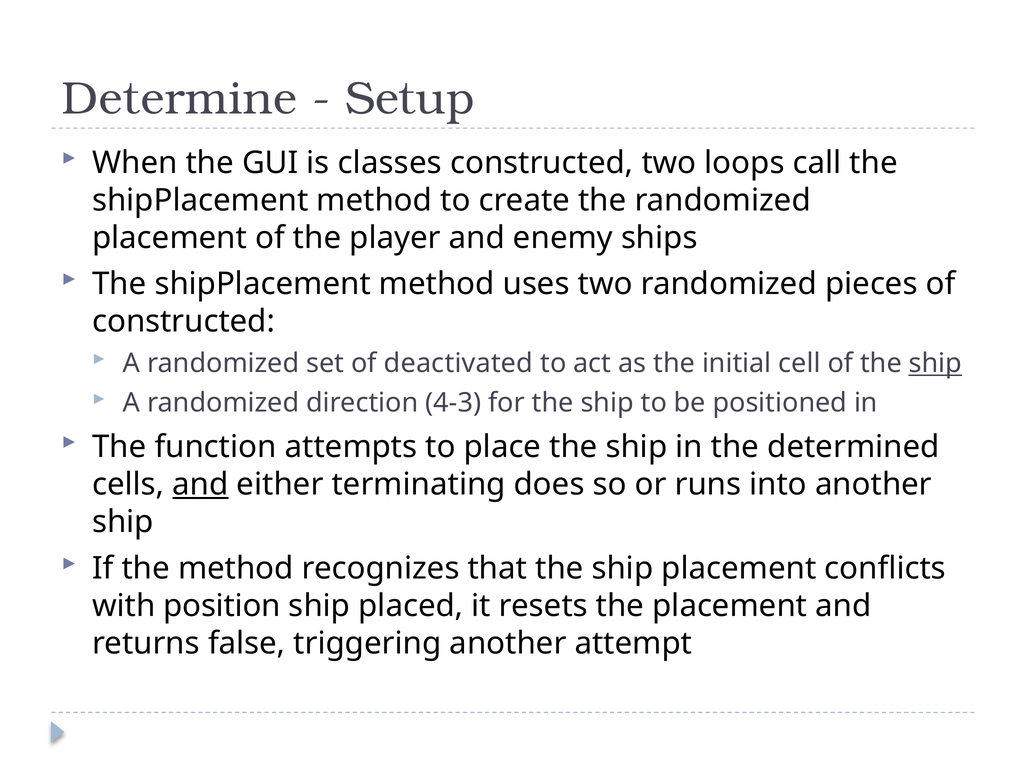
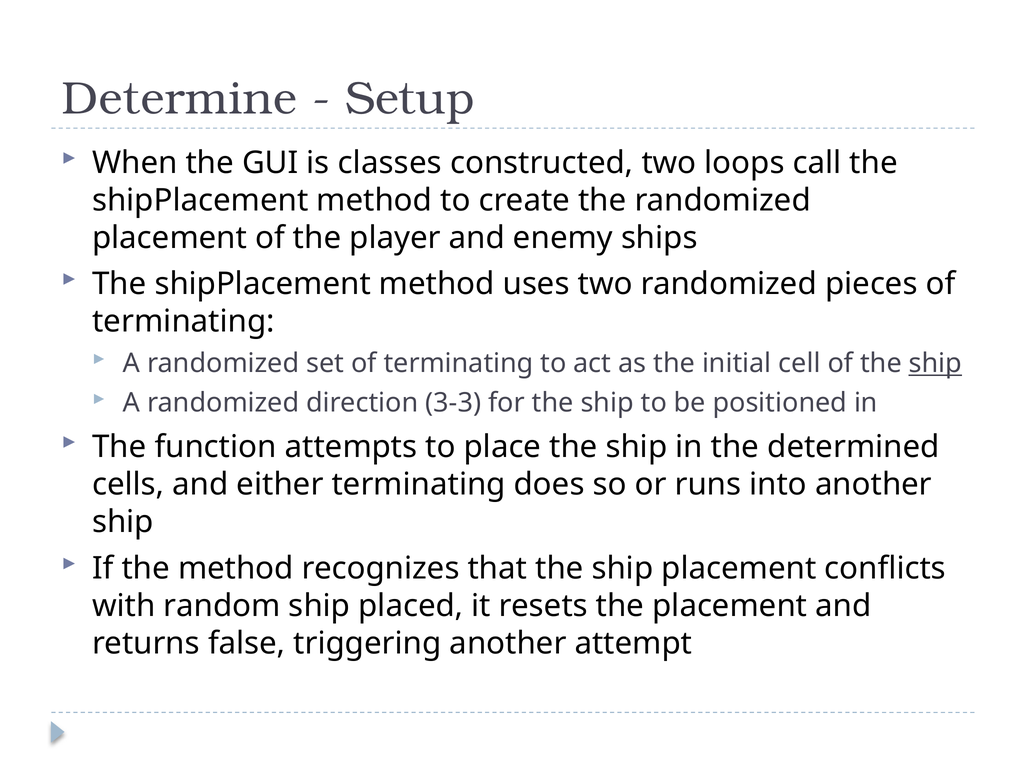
constructed: constructed -> terminating (184, 322)
set of deactivated: deactivated -> terminating (459, 364)
4-3: 4-3 -> 3-3 (453, 403)
and underline: present -> none (200, 485)
position: position -> random (222, 606)
